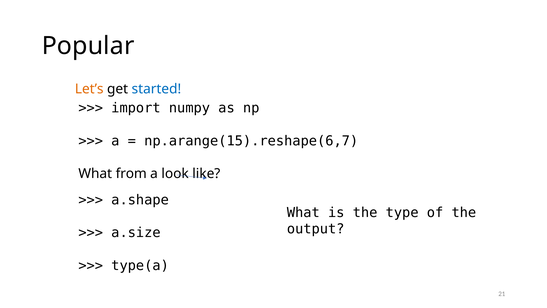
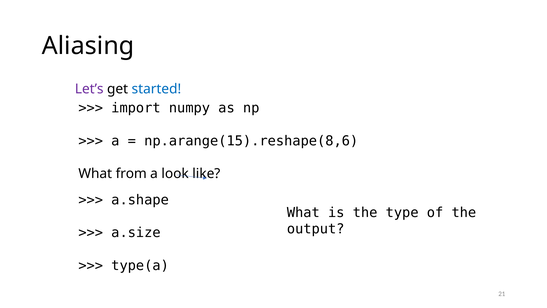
Popular: Popular -> Aliasing (88, 46)
Let’s colour: orange -> purple (89, 89)
np.arange(15).reshape(6,7: np.arange(15).reshape(6,7 -> np.arange(15).reshape(8,6 (251, 141)
